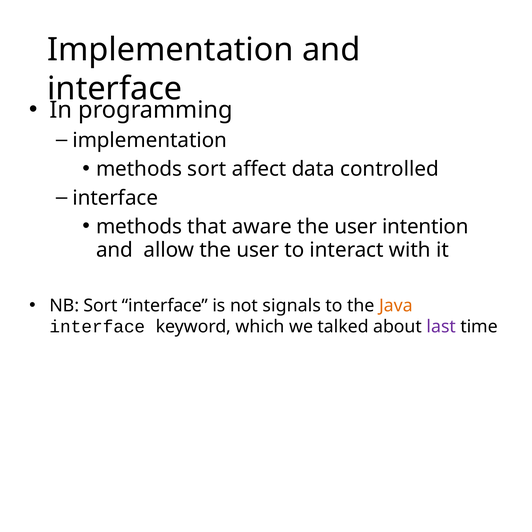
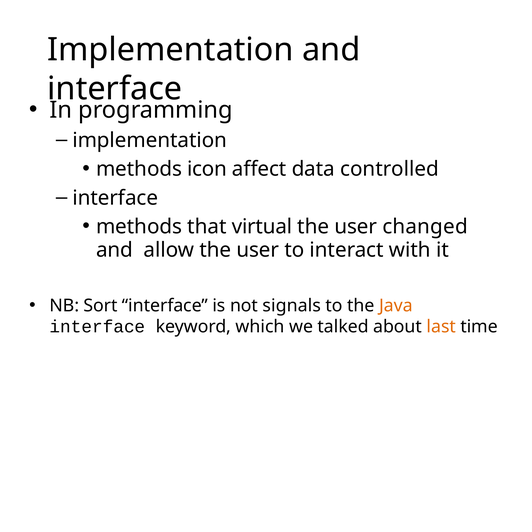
methods sort: sort -> icon (207, 169)
aware: aware -> virtual (262, 227)
intention: intention -> changed (425, 227)
last colour: purple -> orange (441, 327)
